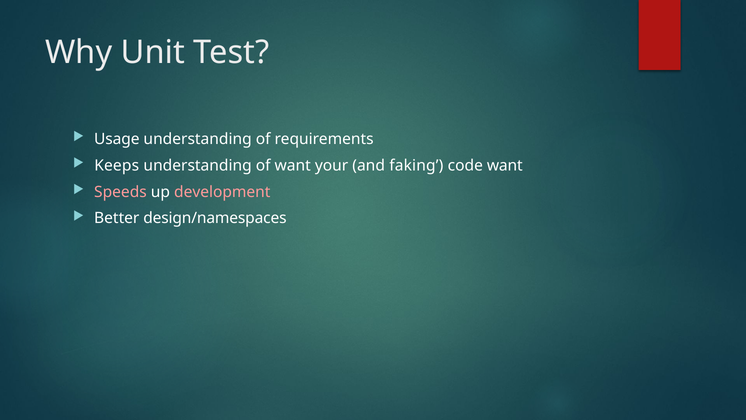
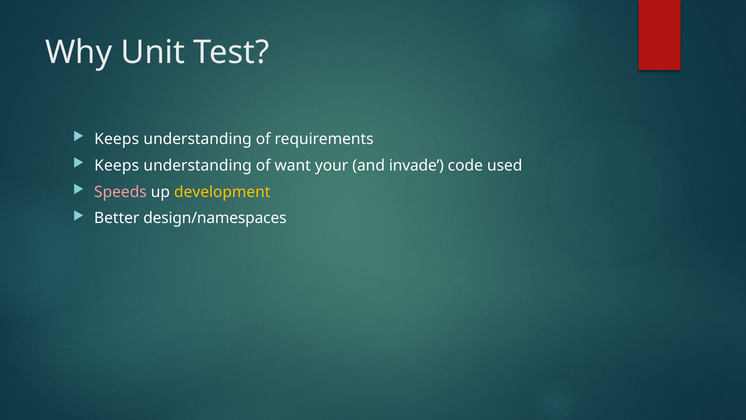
Usage: Usage -> Keeps (117, 139)
faking: faking -> invade (416, 165)
code want: want -> used (505, 165)
development colour: pink -> yellow (222, 192)
